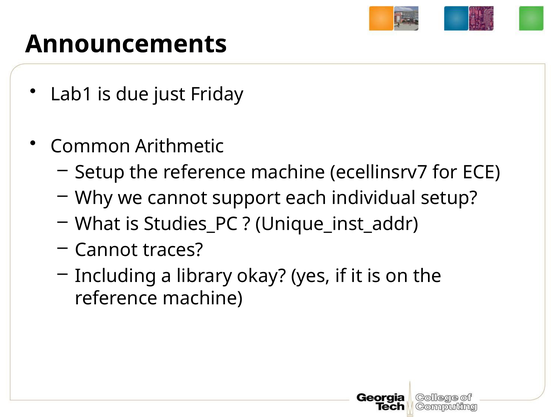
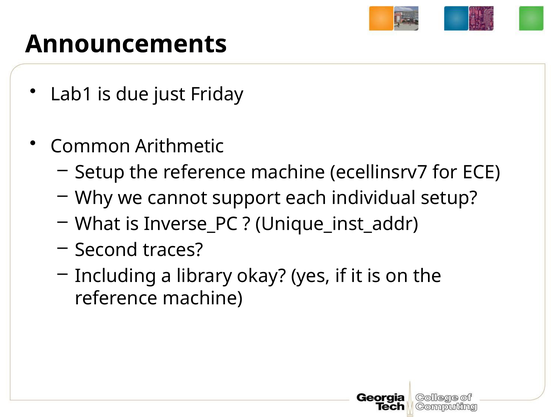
Studies_PC: Studies_PC -> Inverse_PC (191, 224)
Cannot: Cannot -> Second (106, 250)
